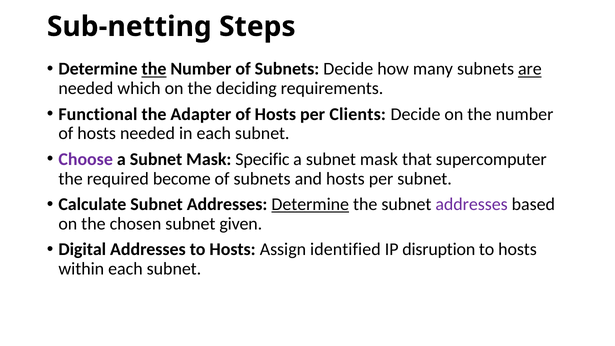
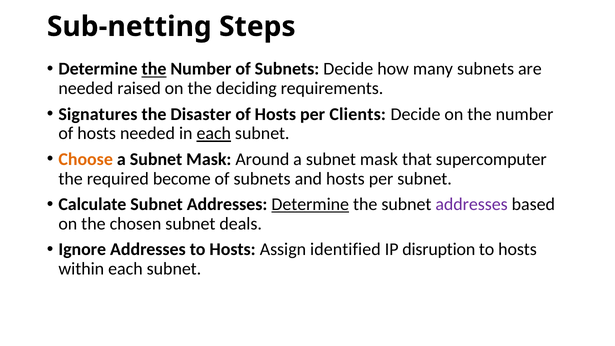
are underline: present -> none (530, 69)
which: which -> raised (139, 88)
Functional: Functional -> Signatures (98, 114)
Adapter: Adapter -> Disaster (201, 114)
each underline: none -> present (214, 133)
Choose colour: purple -> orange (86, 159)
Specific: Specific -> Around (262, 159)
given: given -> deals (241, 224)
Digital: Digital -> Ignore (82, 249)
